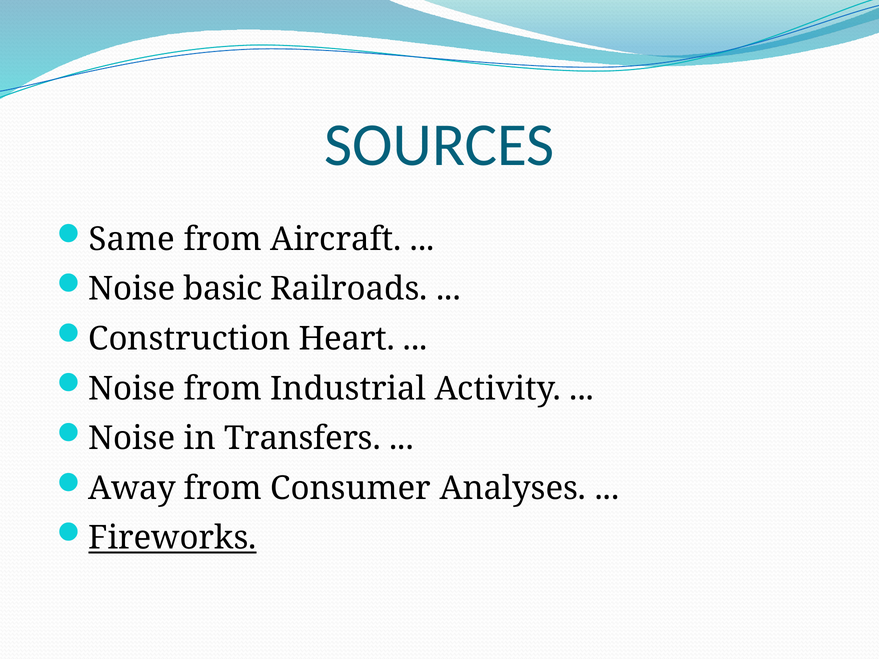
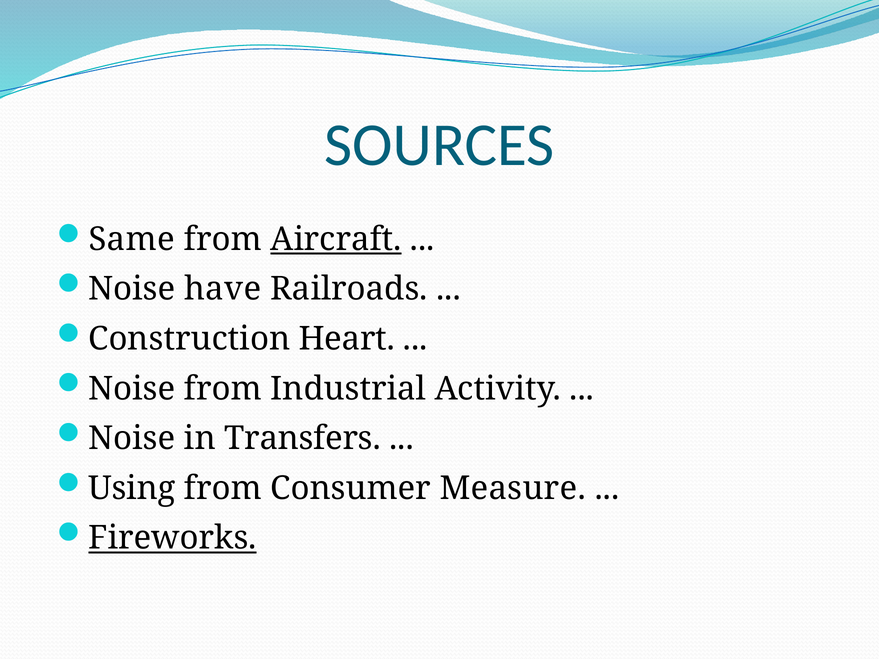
Aircraft underline: none -> present (336, 239)
basic: basic -> have (223, 289)
Away: Away -> Using (132, 488)
Analyses: Analyses -> Measure (513, 488)
